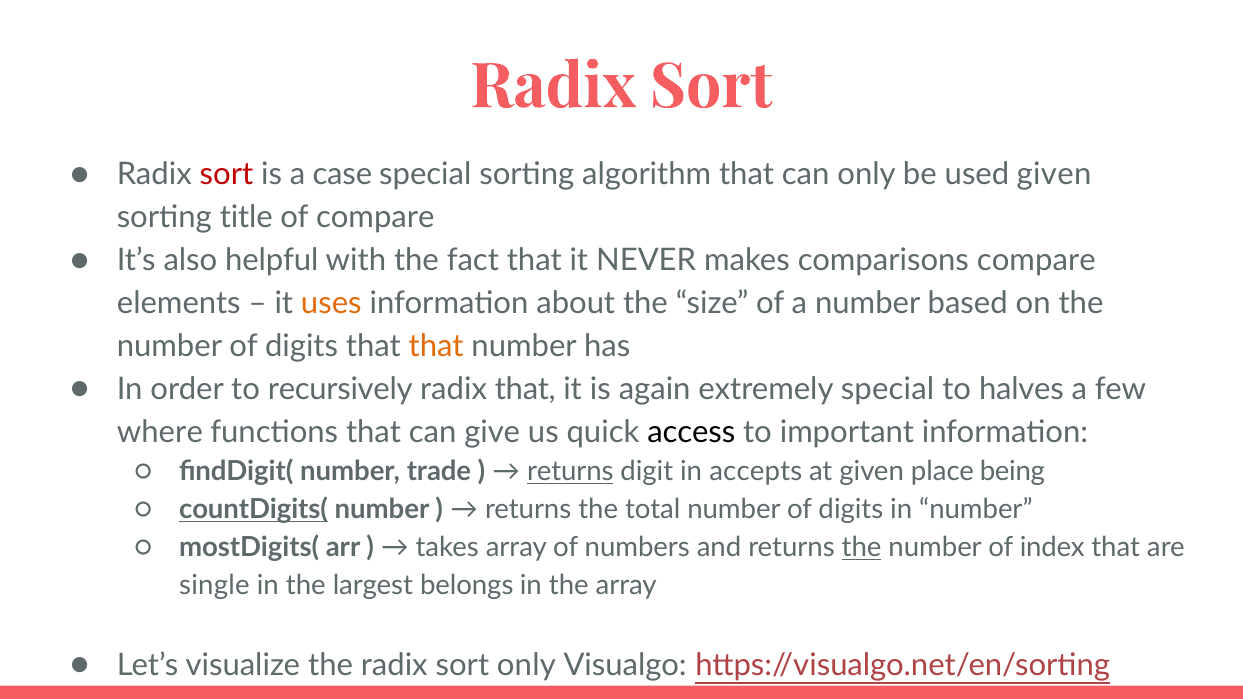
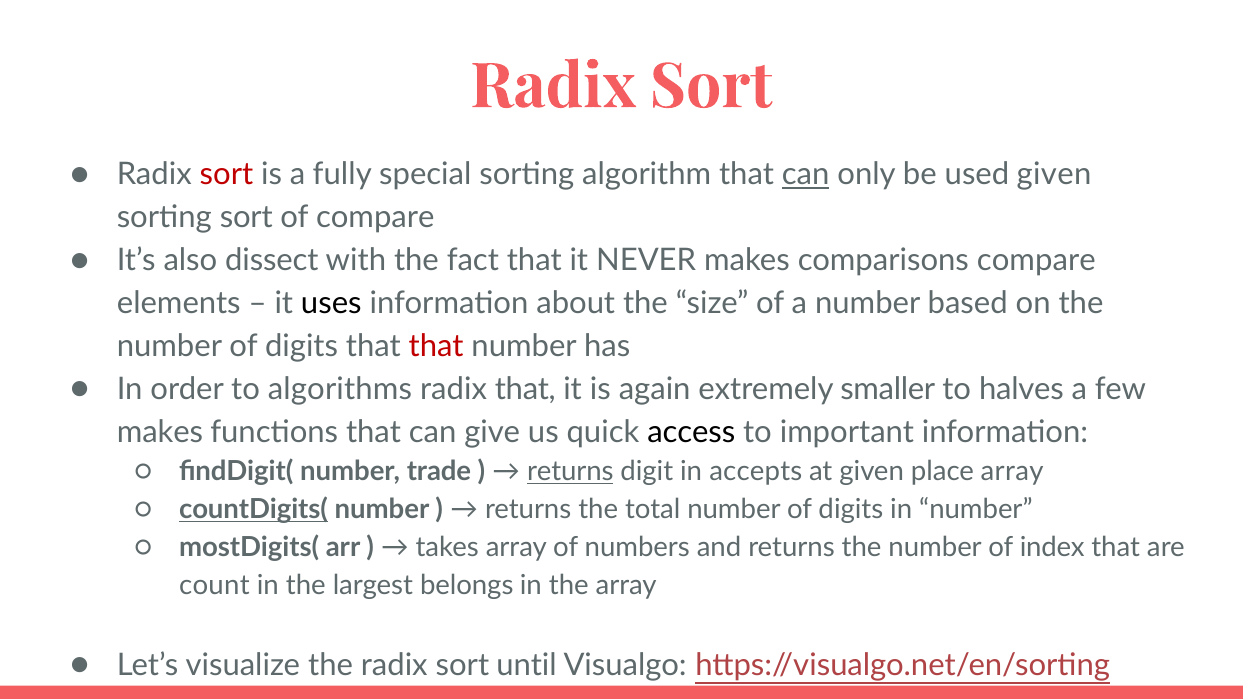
case: case -> fully (342, 175)
can underline: none -> present (806, 175)
sorting title: title -> sort (246, 218)
helpful: helpful -> dissect (272, 261)
uses colour: orange -> black (331, 303)
that colour: orange -> red (436, 346)
recursively: recursively -> algorithms (340, 389)
extremely special: special -> smaller (888, 389)
where: where -> makes (160, 432)
place being: being -> array (1012, 472)
the underline: present -> none (862, 548)
single: single -> count (214, 586)
sort only: only -> until (527, 665)
